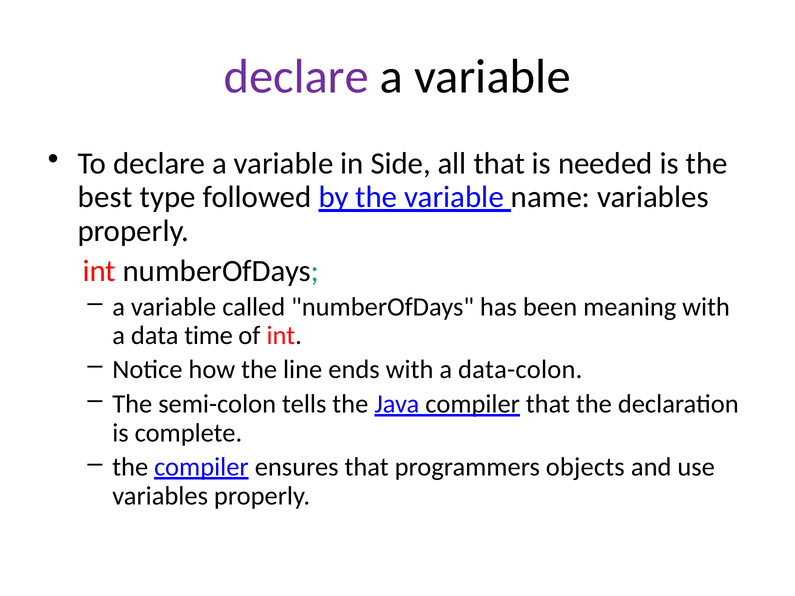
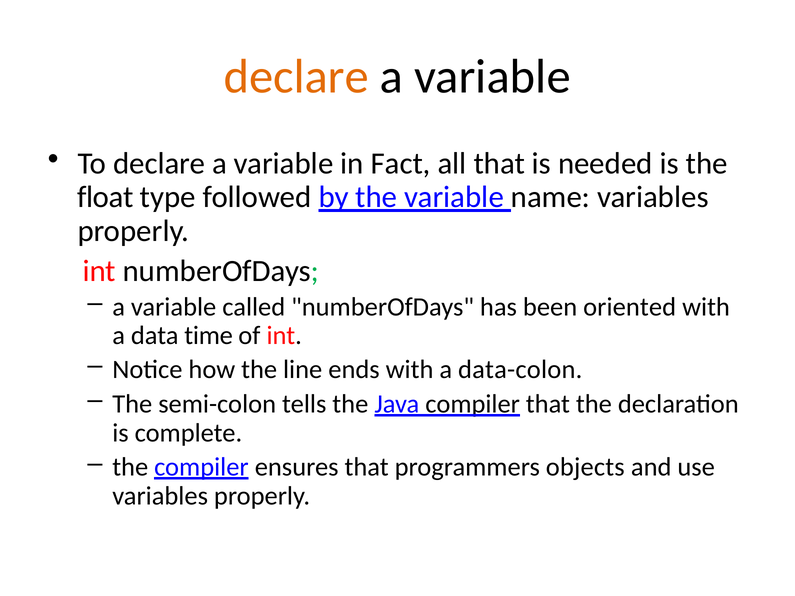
declare colour: purple -> orange (296, 77)
Side: Side -> Fact (401, 164)
best: best -> float (105, 197)
meaning: meaning -> oriented (630, 307)
